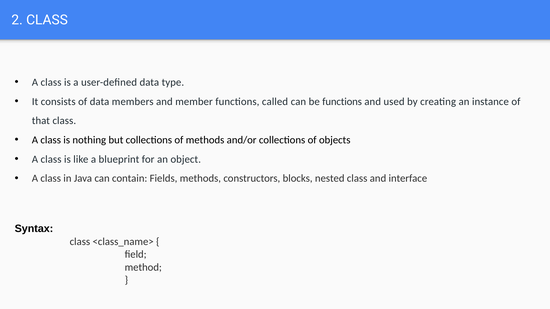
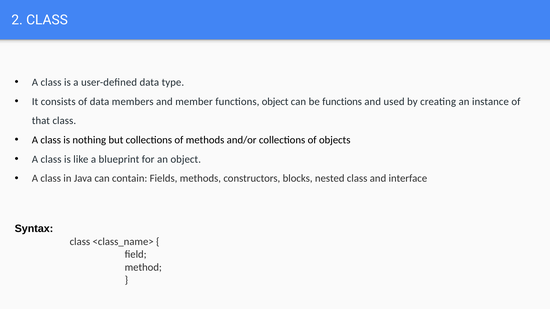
functions called: called -> object (275, 102)
